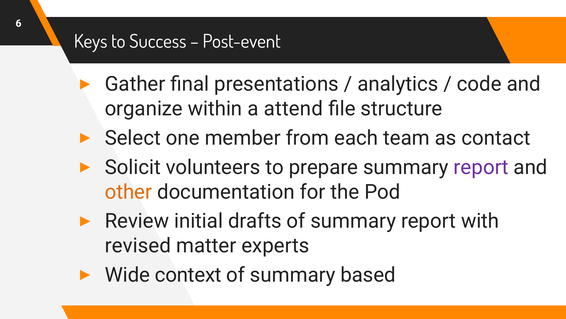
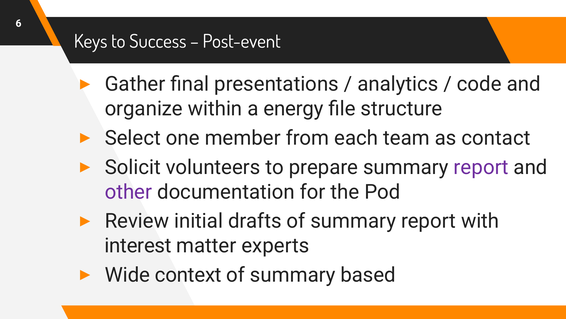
attend: attend -> energy (294, 109)
other colour: orange -> purple (128, 192)
revised: revised -> interest (138, 245)
